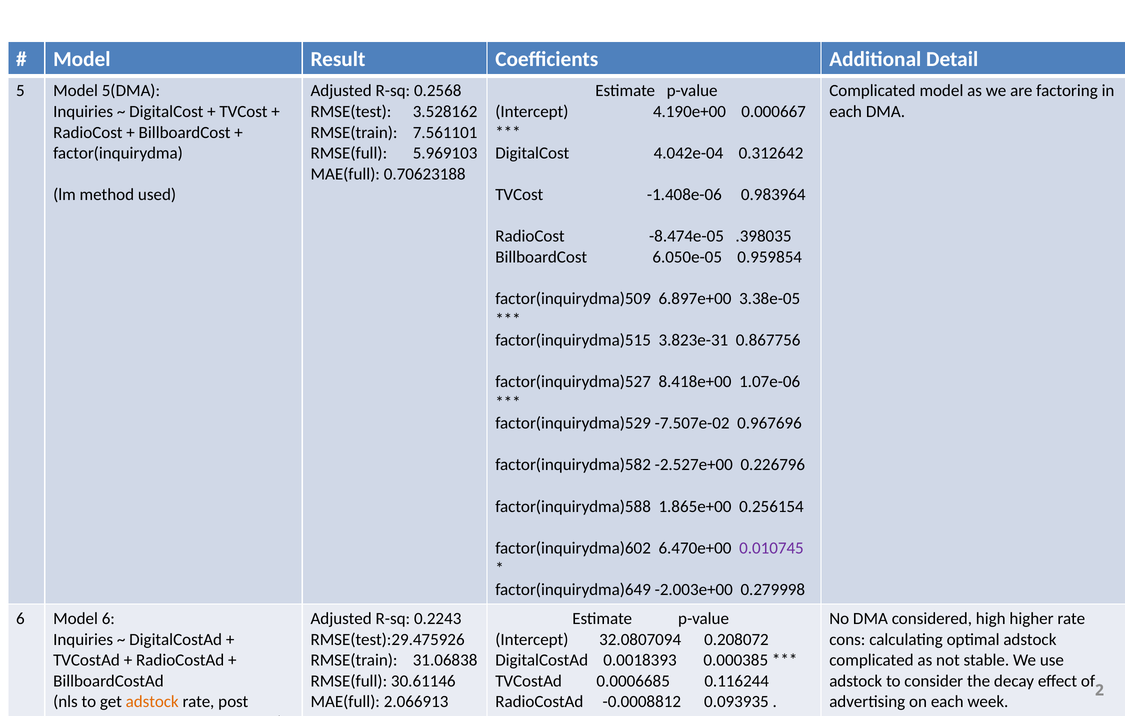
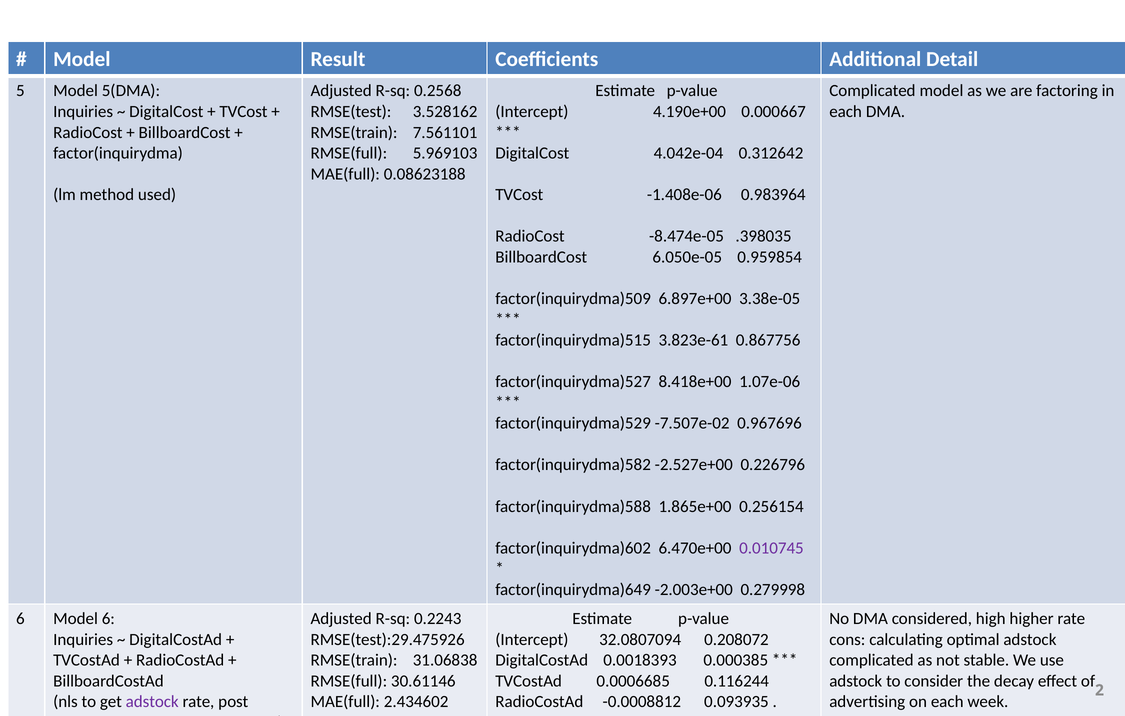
0.70623188: 0.70623188 -> 0.08623188 (425, 174)
3.823e-31: 3.823e-31 -> 3.823e-61 (693, 340)
adstock colour: orange -> purple (152, 702)
2.066913: 2.066913 -> 2.434602 (416, 702)
